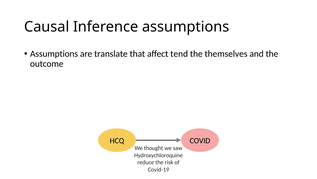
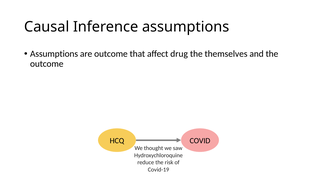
are translate: translate -> outcome (111, 54)
tend: tend -> drug (179, 54)
